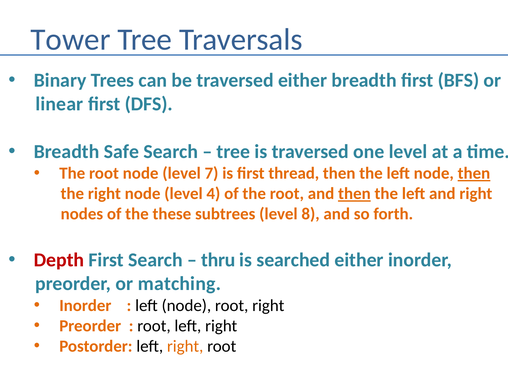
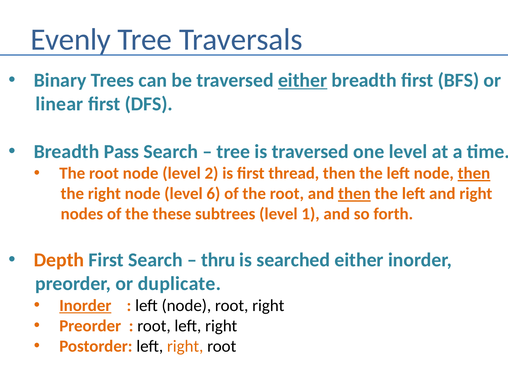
Tower: Tower -> Evenly (71, 39)
either underline: none -> present (303, 80)
Safe: Safe -> Pass (121, 152)
7: 7 -> 2 (212, 173)
4: 4 -> 6 (213, 194)
8: 8 -> 1 (311, 214)
Depth colour: red -> orange (59, 260)
matching: matching -> duplicate (179, 284)
Inorder underline: none -> present (85, 306)
